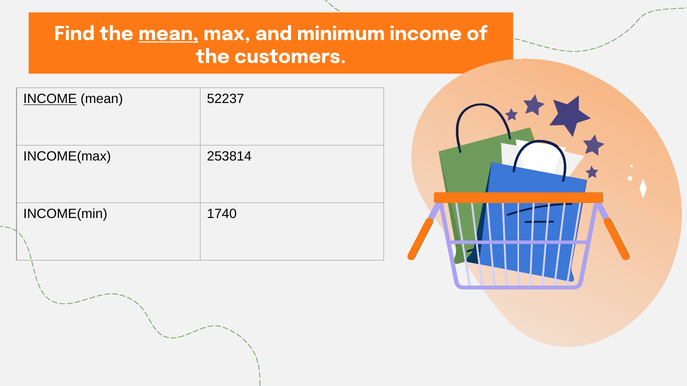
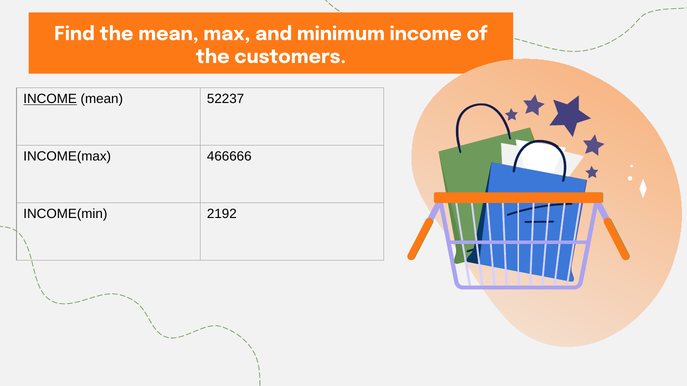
mean underline: present -> none (168, 34)
253814: 253814 -> 466666 (229, 157)
1740: 1740 -> 2192 (222, 214)
